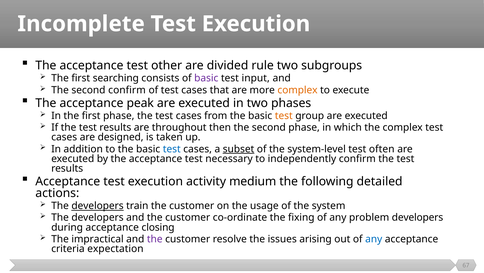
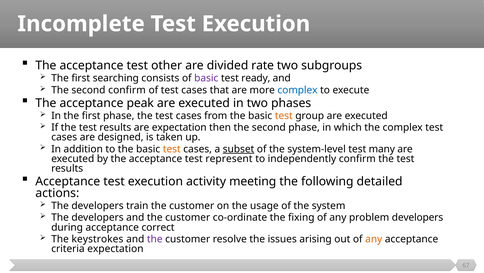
rule: rule -> rate (263, 65)
input: input -> ready (256, 78)
complex colour: orange -> blue (297, 90)
are throughout: throughout -> expectation (179, 127)
test colour: blue -> orange (172, 149)
often: often -> many (382, 149)
necessary: necessary -> represent (229, 158)
medium: medium -> meeting (253, 181)
developers underline: present -> none (98, 205)
closing: closing -> correct (158, 227)
impractical: impractical -> keystrokes (97, 238)
any colour: blue -> orange (374, 238)
